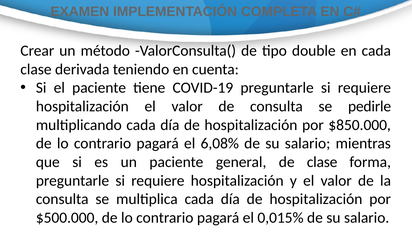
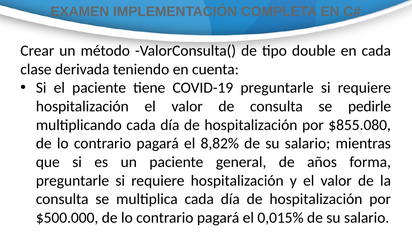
$850.000: $850.000 -> $855.080 (360, 125)
6,08%: 6,08% -> 8,82% (220, 143)
de clase: clase -> años (322, 162)
